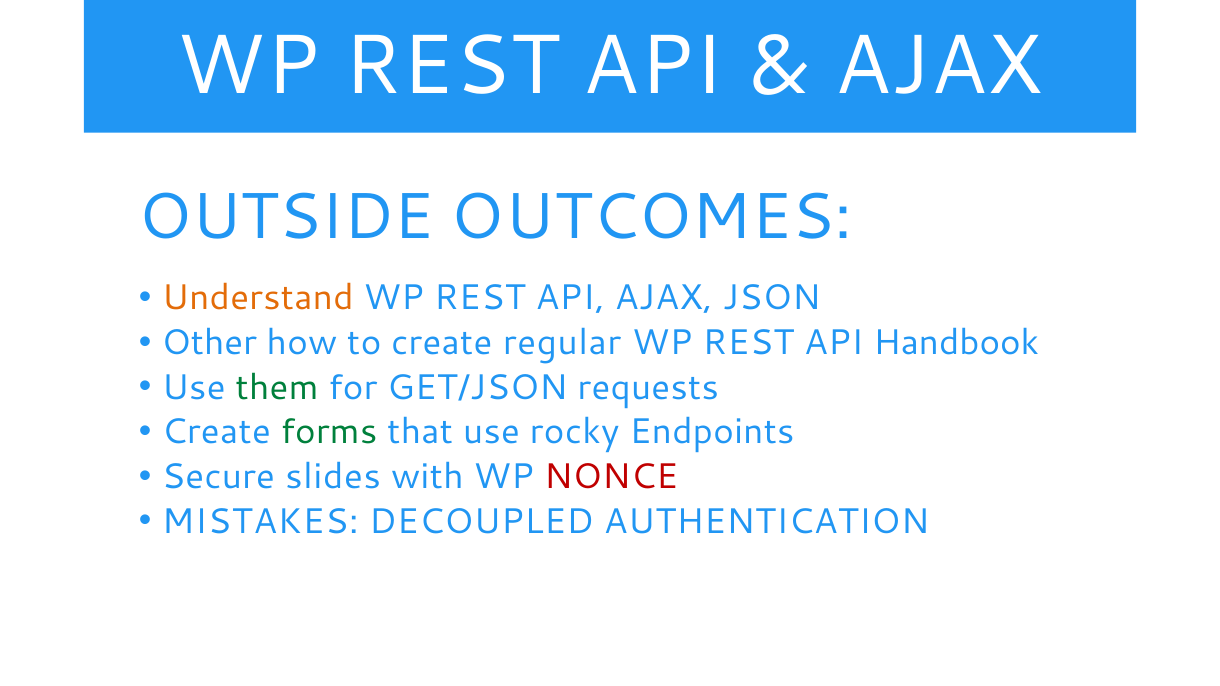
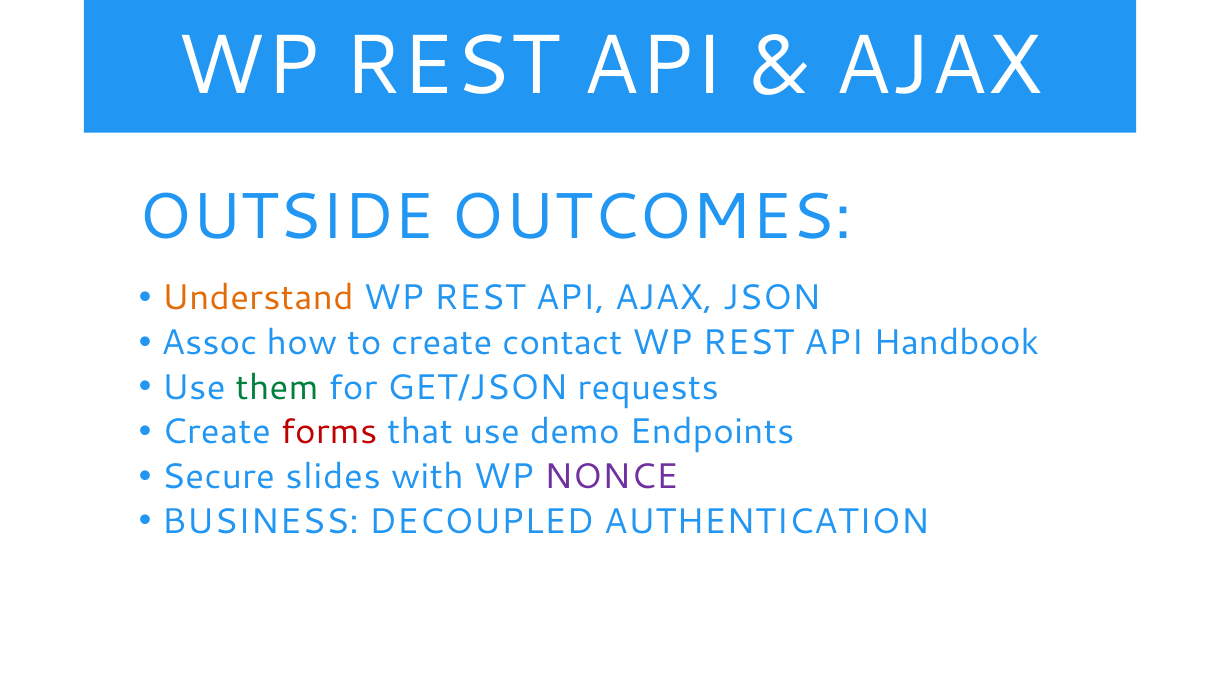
Other: Other -> Assoc (209, 343)
regular: regular -> contact (562, 343)
forms colour: green -> red (329, 432)
rocky: rocky -> demo (575, 432)
NONCE colour: red -> purple (611, 477)
MISTAKES: MISTAKES -> BUSINESS (260, 522)
